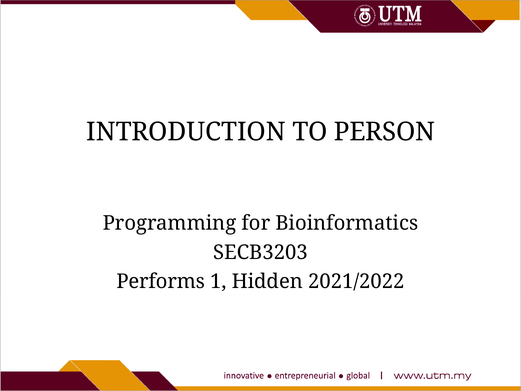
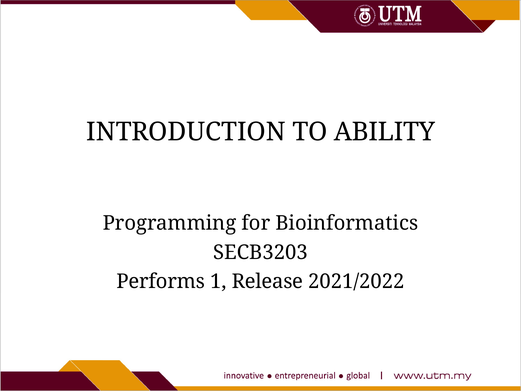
PERSON: PERSON -> ABILITY (384, 132)
Hidden: Hidden -> Release (267, 281)
